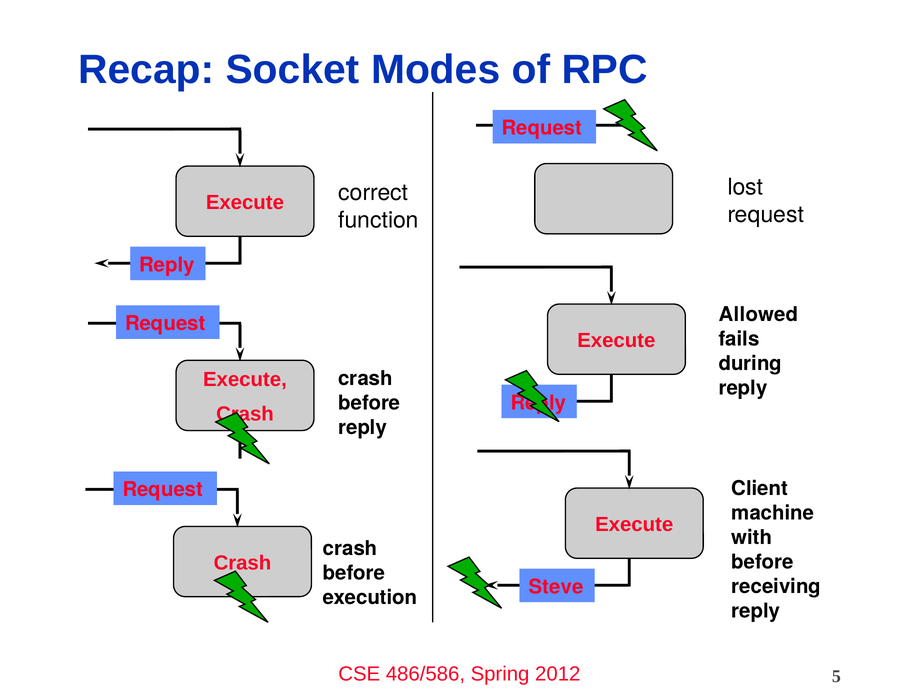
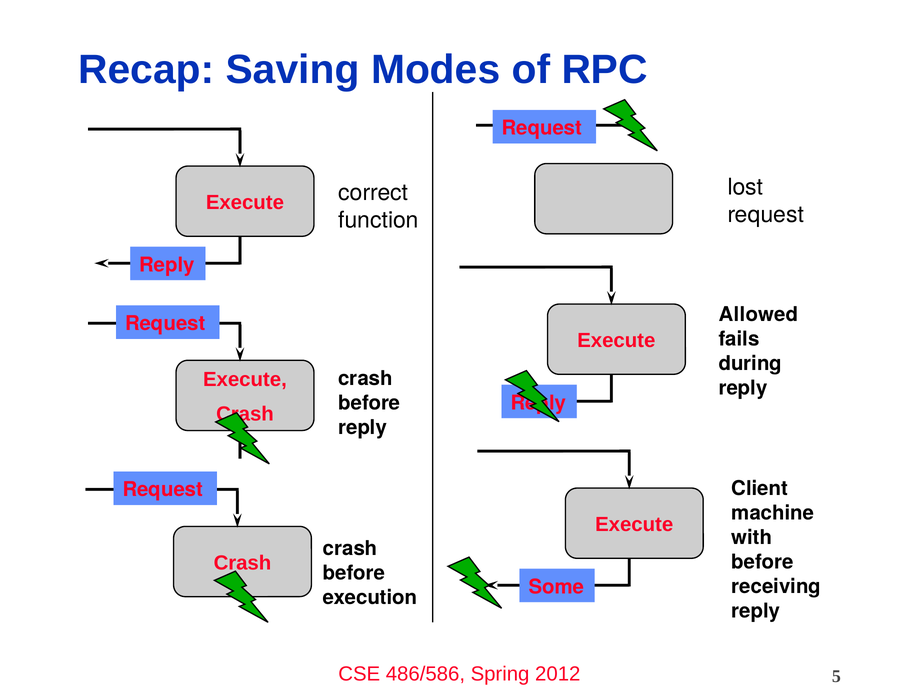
Socket: Socket -> Saving (293, 70)
Steve: Steve -> Some (556, 586)
